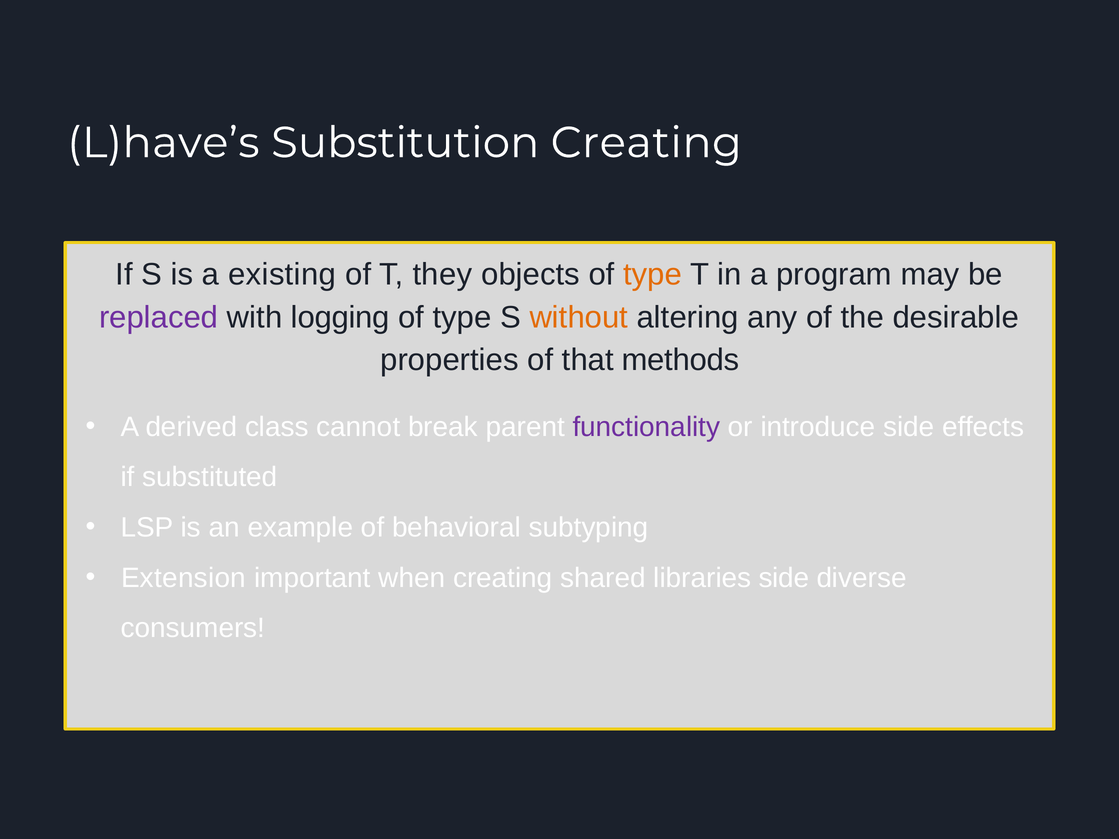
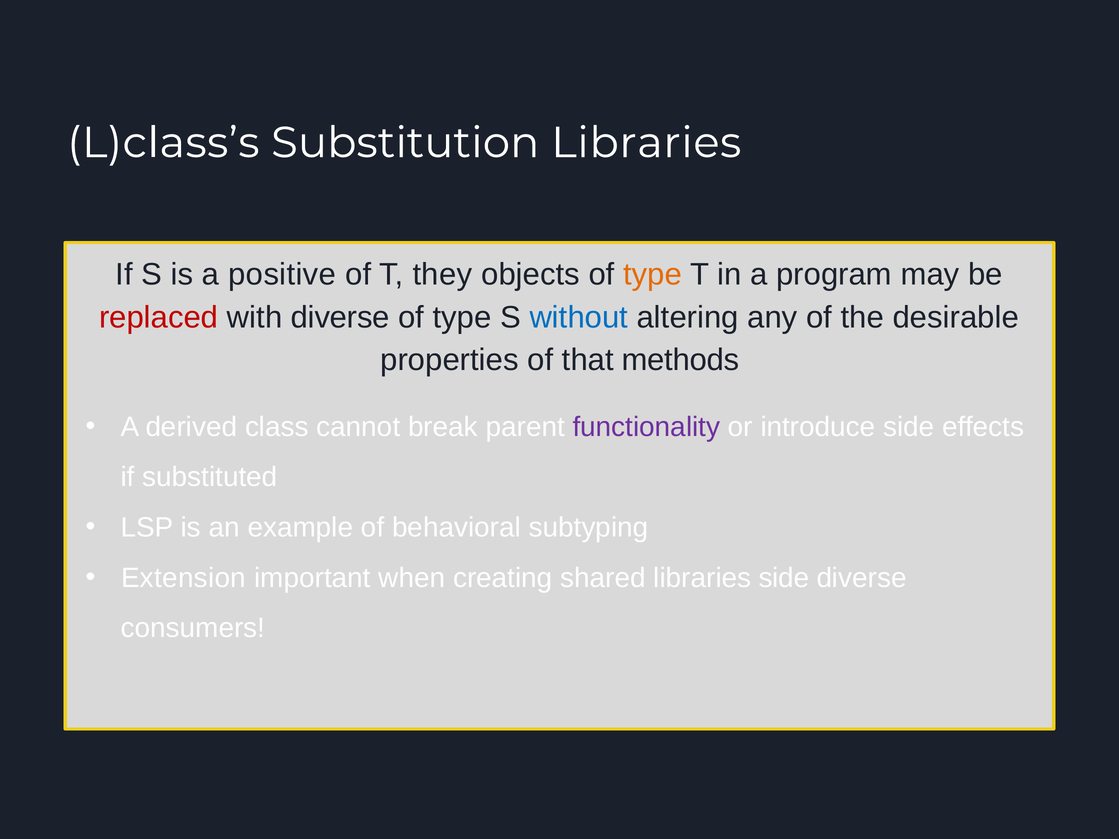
L)have’s: L)have’s -> L)class’s (163, 143)
Substitution Creating: Creating -> Libraries (646, 143)
existing: existing -> positive (282, 274)
replaced colour: purple -> red (159, 317)
with logging: logging -> diverse (340, 317)
without colour: orange -> blue (579, 317)
